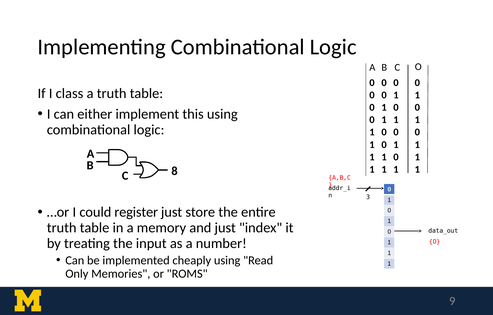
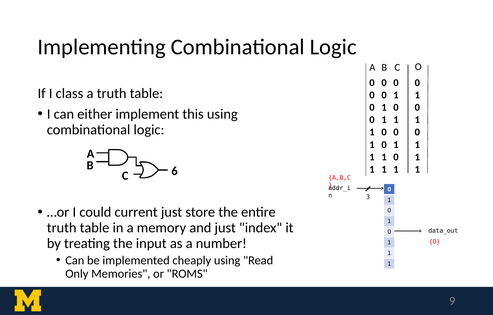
8: 8 -> 6 (175, 171)
register: register -> current (136, 212)
